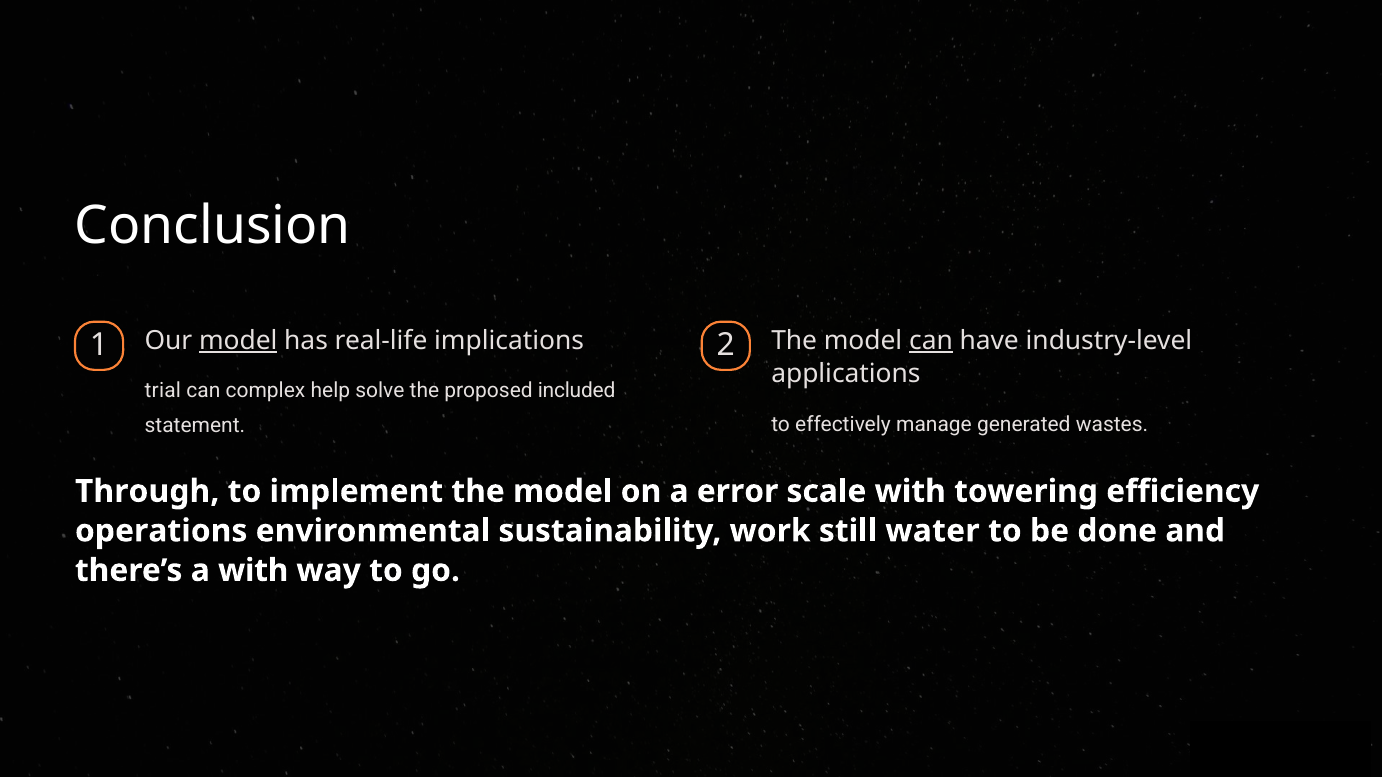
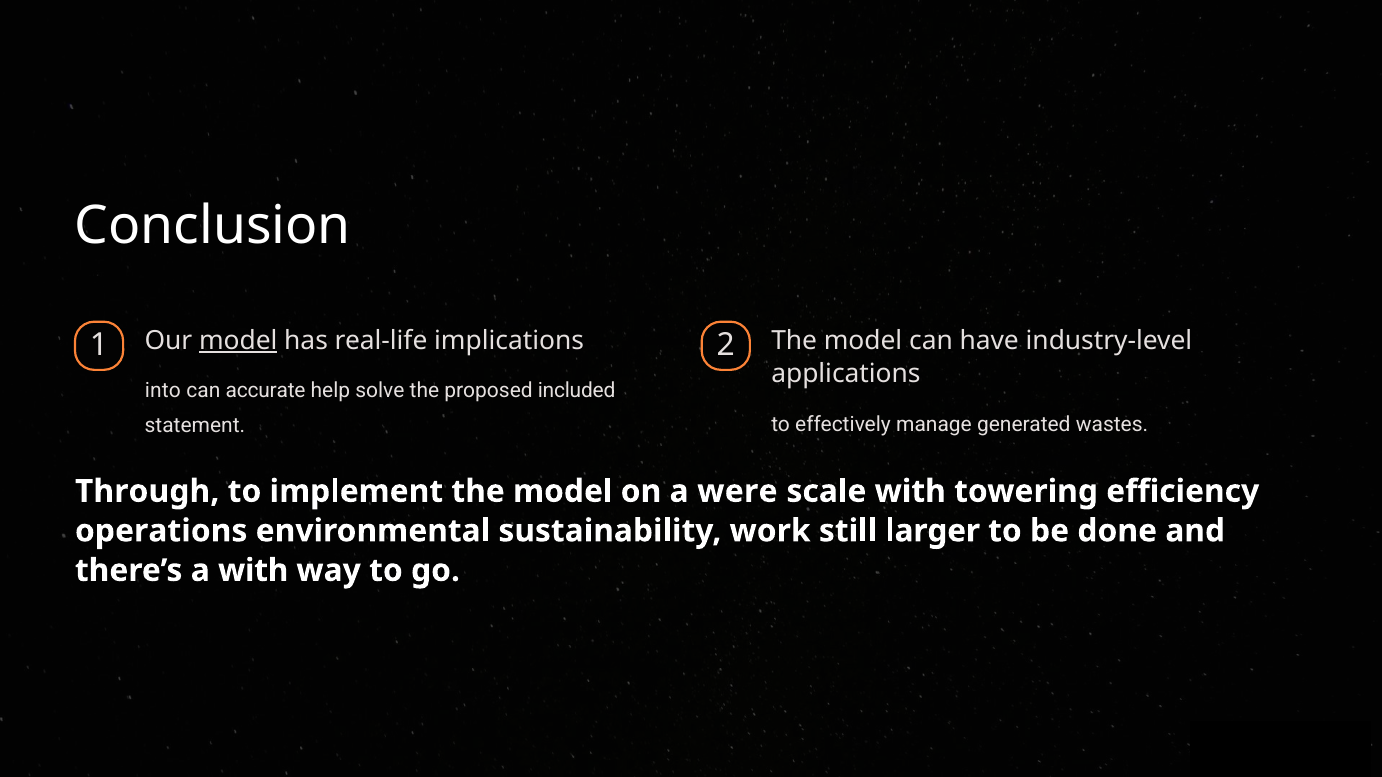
can underline: present -> none (931, 341)
trial: trial -> into (163, 391)
complex: complex -> accurate (266, 391)
error: error -> were (737, 492)
water: water -> larger (933, 531)
